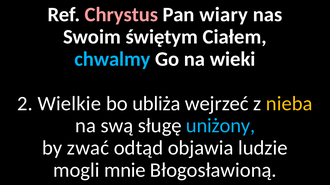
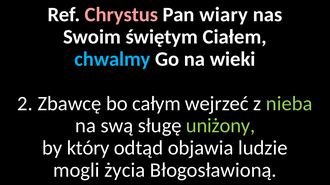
Wielkie: Wielkie -> Zbawcę (69, 104)
ubliża: ubliża -> całym (156, 104)
nieba colour: yellow -> light green (289, 104)
uniżony colour: light blue -> light green (221, 126)
zwać: zwać -> który (88, 148)
mnie: mnie -> życia (125, 171)
